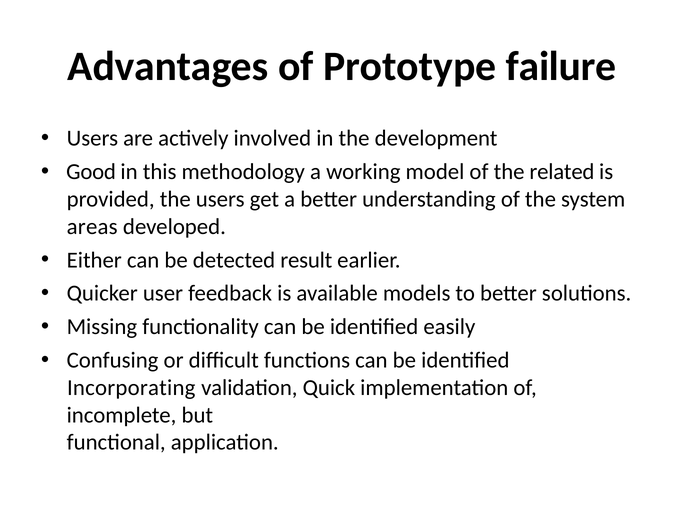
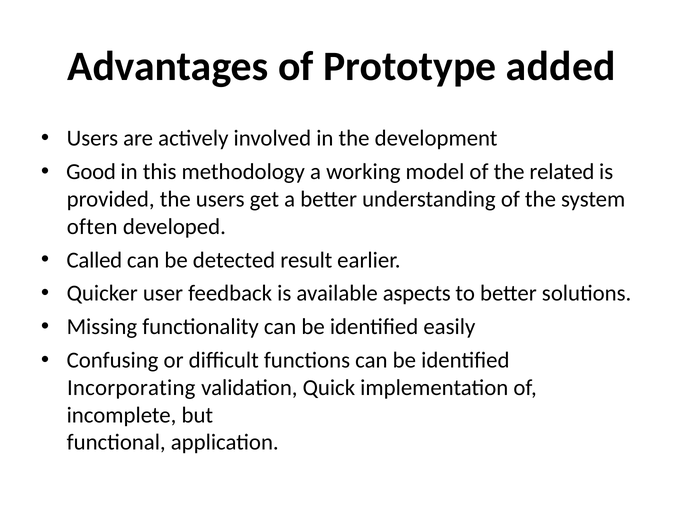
failure: failure -> added (561, 66)
areas: areas -> often (92, 227)
Either: Either -> Called (94, 260)
models: models -> aspects (417, 293)
